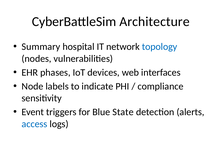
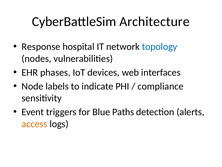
Summary: Summary -> Response (41, 47)
State: State -> Paths (123, 112)
access colour: blue -> orange (34, 124)
